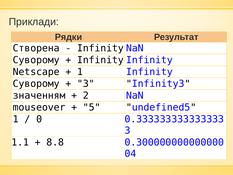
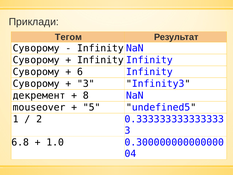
Рядки: Рядки -> Тегом (68, 37)
Створена: Створена -> Суворому (36, 48)
Netscape: Netscape -> Суворому (36, 72)
1: 1 -> 6 (80, 72)
значенням: значенням -> декремент (39, 95)
2: 2 -> 8 (86, 95)
0: 0 -> 2 (39, 119)
1.1: 1.1 -> 6.8 (20, 142)
8.8: 8.8 -> 1.0 (55, 142)
